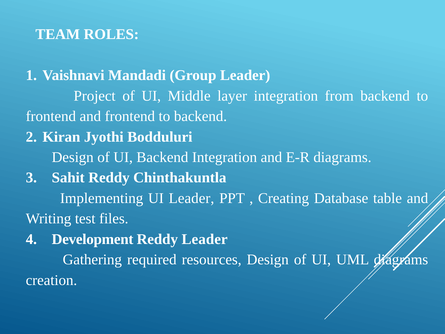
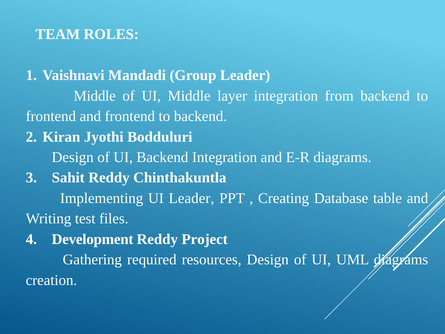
Project: Project -> Middle (95, 96)
Reddy Leader: Leader -> Project (205, 239)
